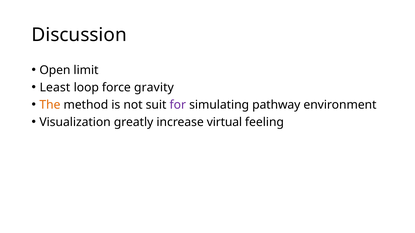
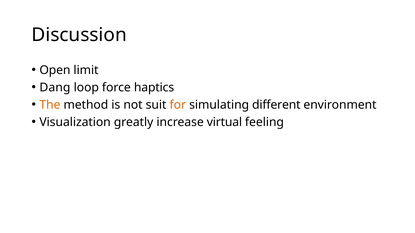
Least: Least -> Dang (55, 88)
gravity: gravity -> haptics (154, 88)
for colour: purple -> orange (178, 105)
pathway: pathway -> different (276, 105)
